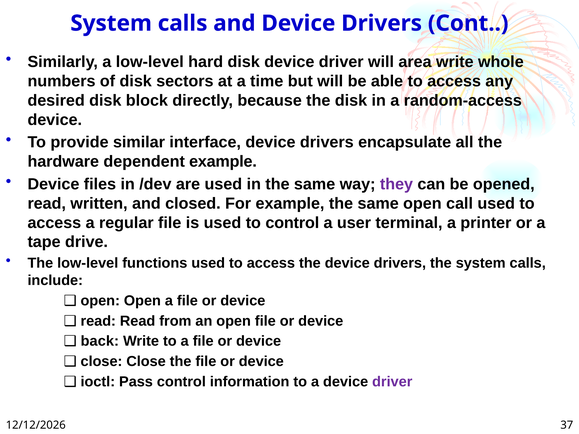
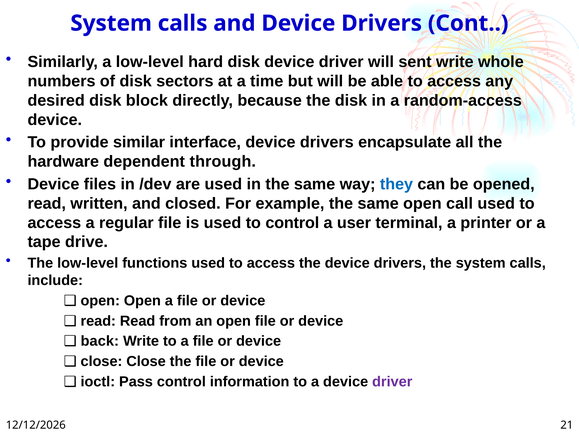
area: area -> sent (415, 62)
dependent example: example -> through (223, 162)
they colour: purple -> blue (396, 184)
37: 37 -> 21 (567, 425)
